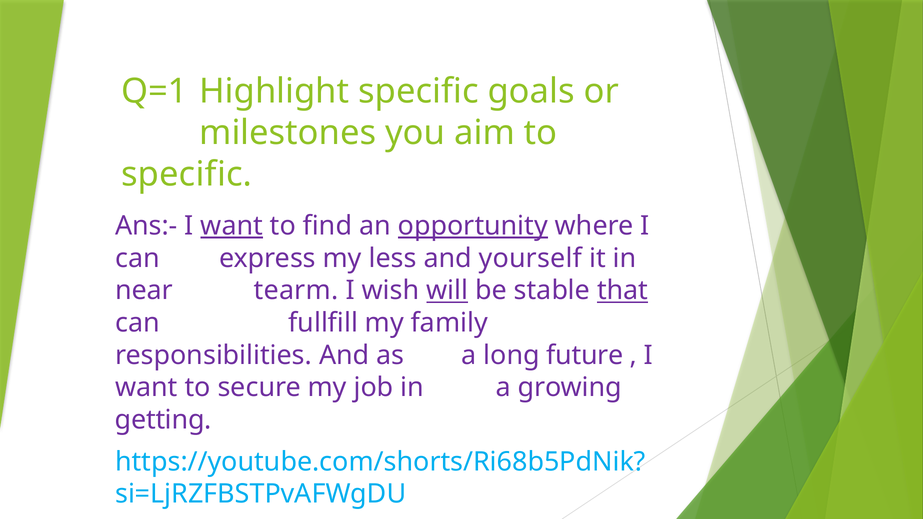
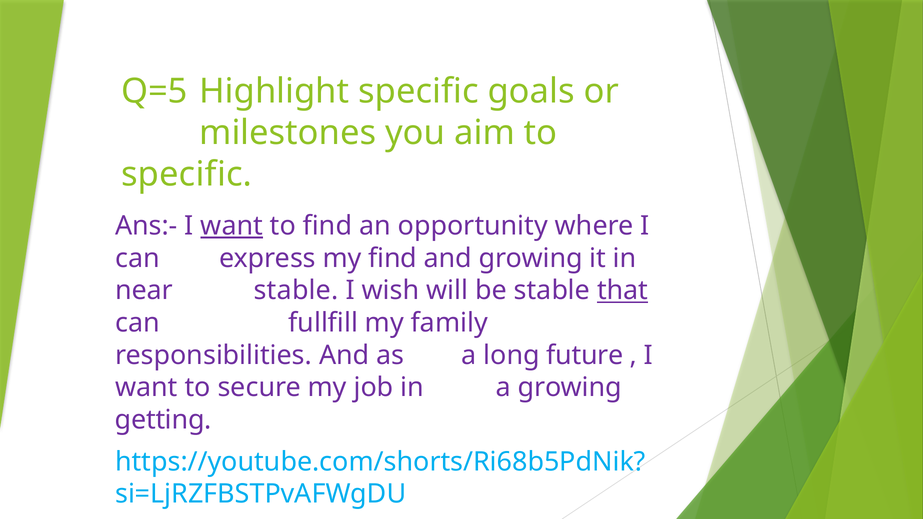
Q=1: Q=1 -> Q=5 (154, 91)
opportunity underline: present -> none (473, 226)
my less: less -> find (393, 258)
and yourself: yourself -> growing (531, 258)
near tearm: tearm -> stable (296, 291)
will underline: present -> none (447, 291)
